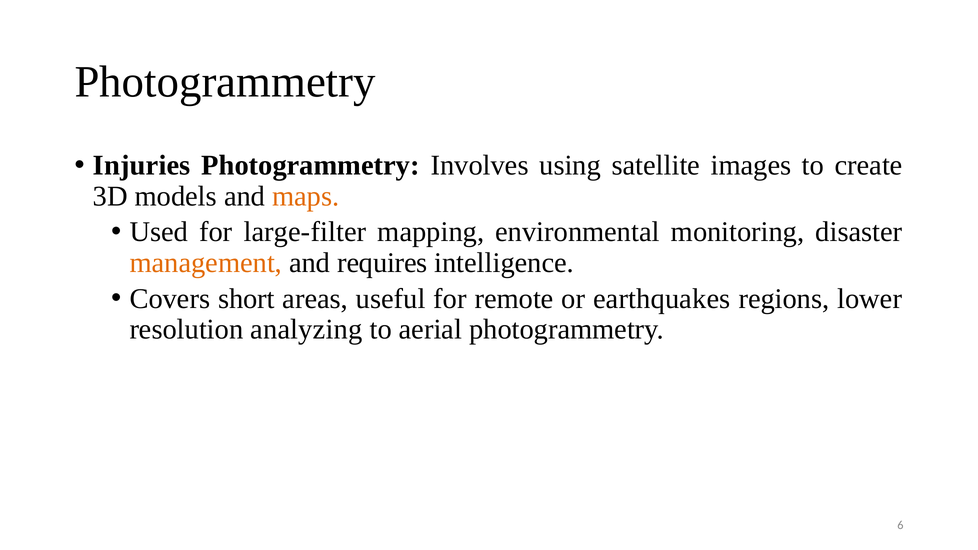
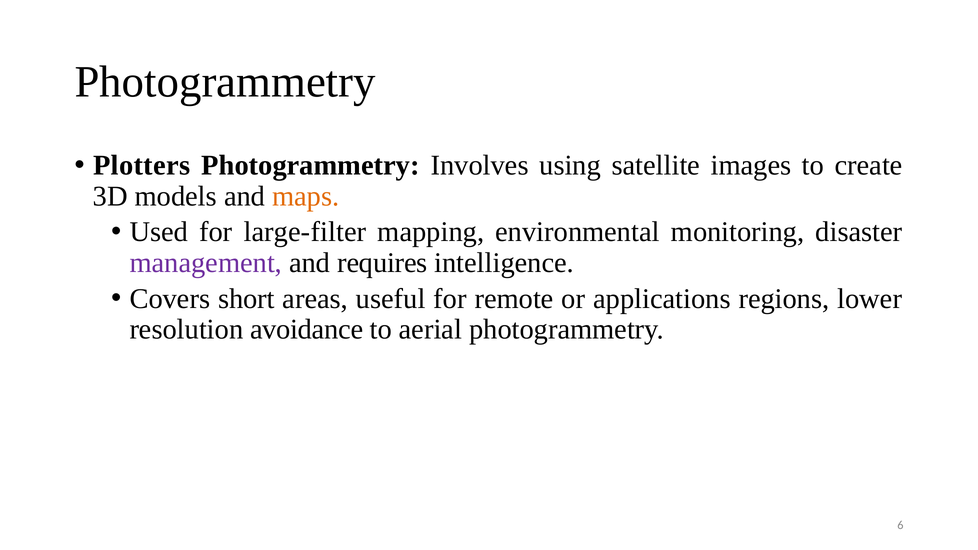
Injuries: Injuries -> Plotters (142, 165)
management colour: orange -> purple (206, 263)
earthquakes: earthquakes -> applications (662, 299)
analyzing: analyzing -> avoidance (307, 330)
